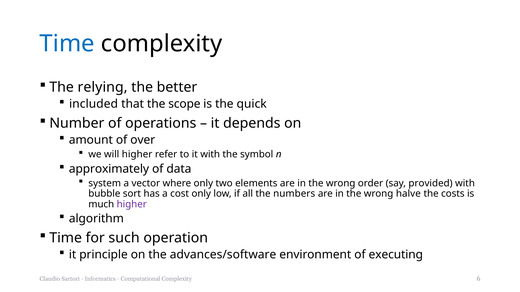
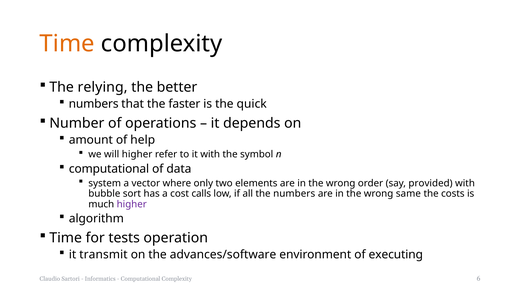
Time colour: blue -> orange (67, 44)
included: included -> numbers (94, 104)
scope: scope -> faster (184, 104)
over: over -> help (143, 140)
approximately: approximately -> computational (109, 169)
cost only: only -> calls (201, 194)
halve: halve -> same (408, 194)
such: such -> tests (124, 238)
principle: principle -> transmit (103, 255)
